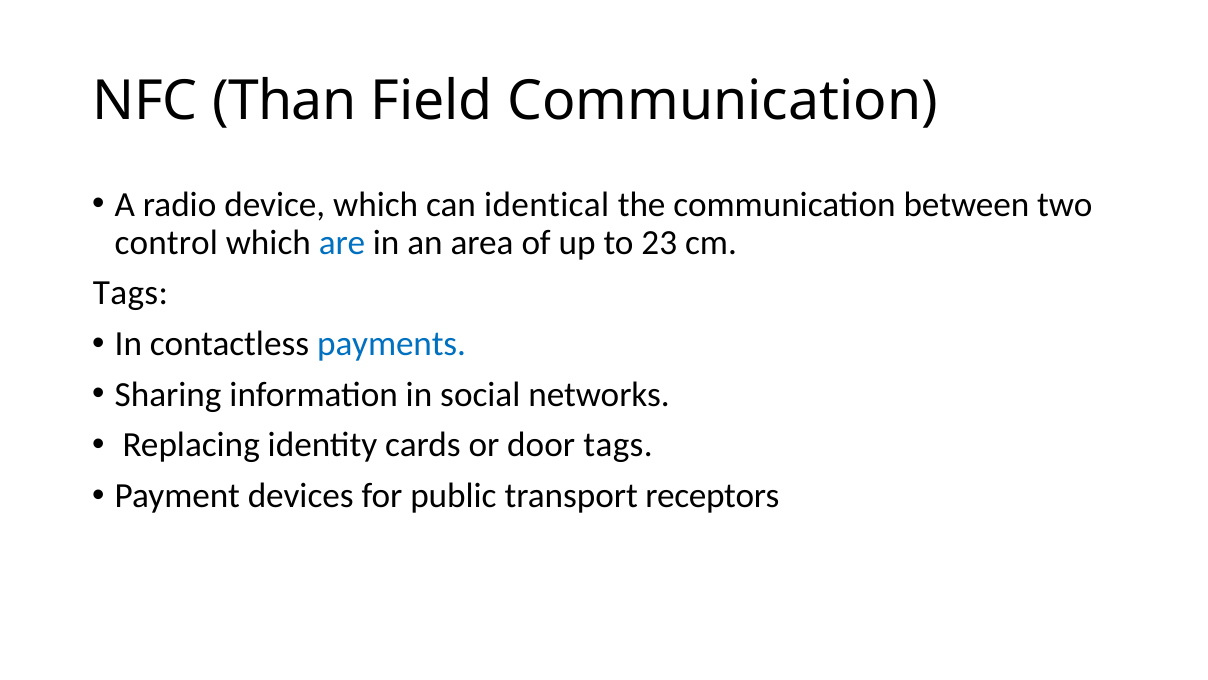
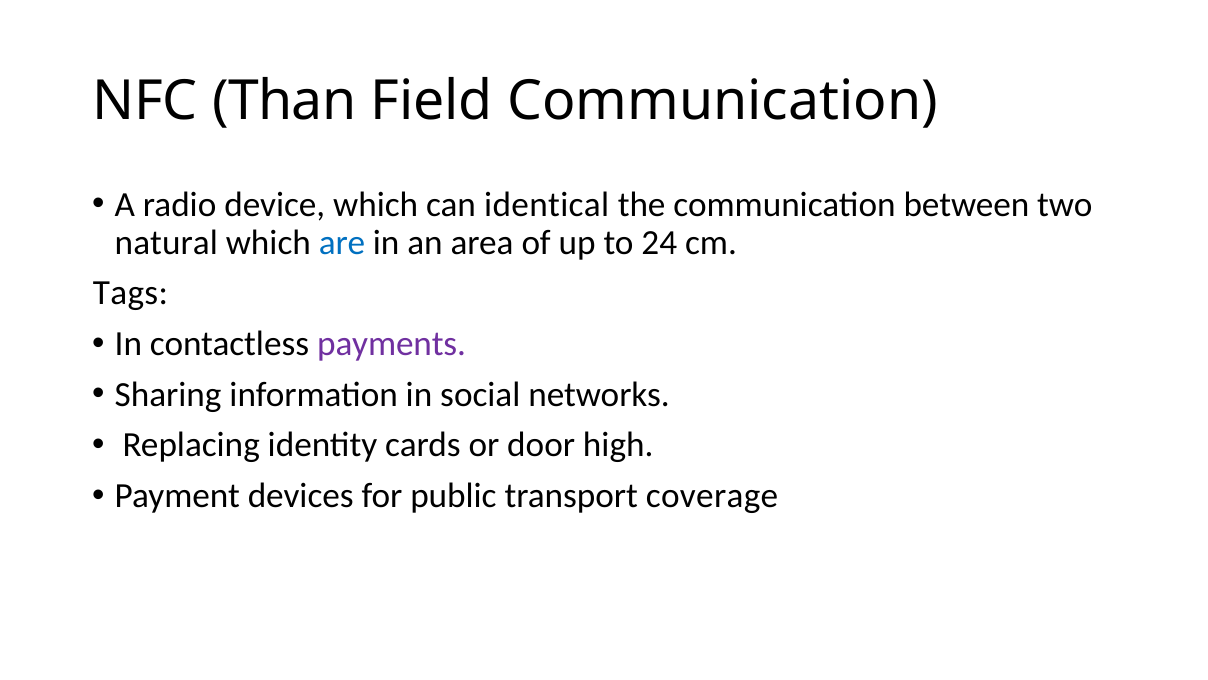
control: control -> natural (166, 242)
23: 23 -> 24 (659, 242)
payments colour: blue -> purple (392, 344)
door tags: tags -> high (618, 445)
receptors: receptors -> coverage (712, 496)
